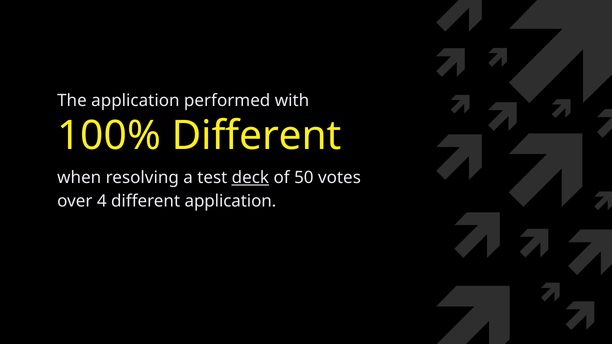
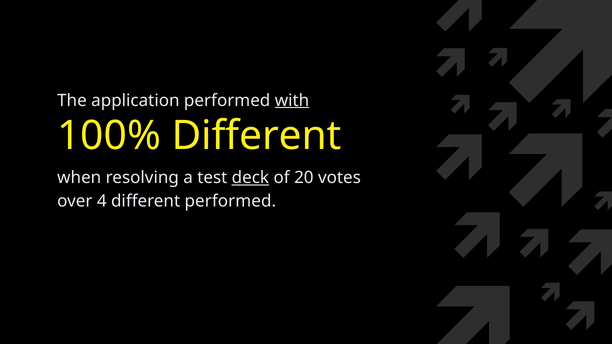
with underline: none -> present (292, 100)
50: 50 -> 20 (304, 178)
different application: application -> performed (230, 201)
